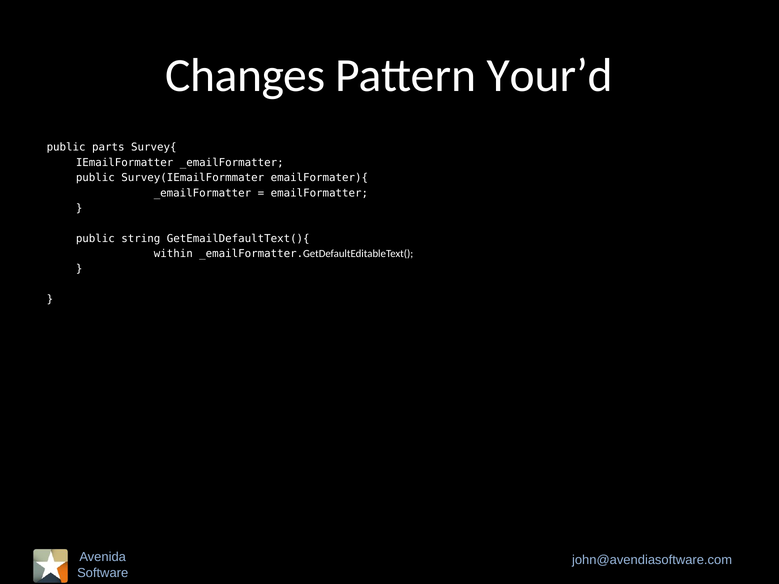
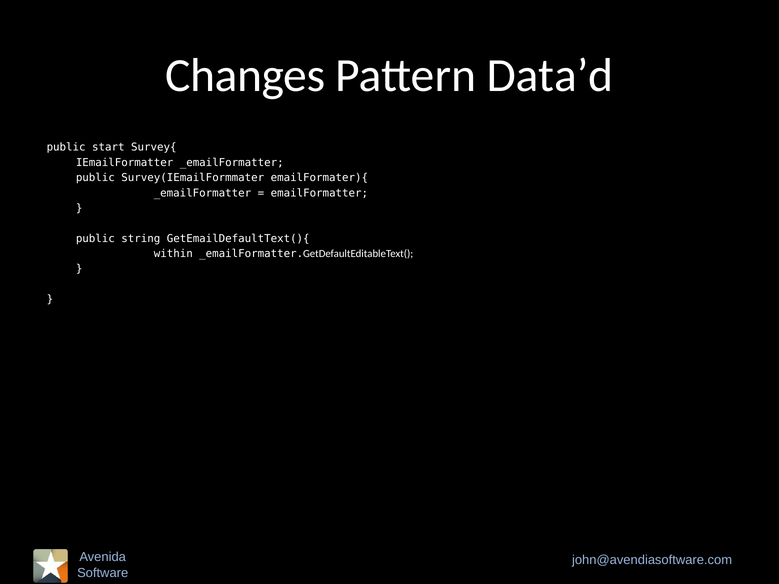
Your’d: Your’d -> Data’d (550, 75)
parts: parts -> start (108, 147)
